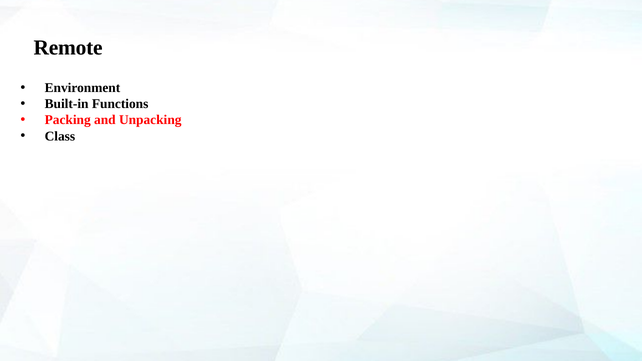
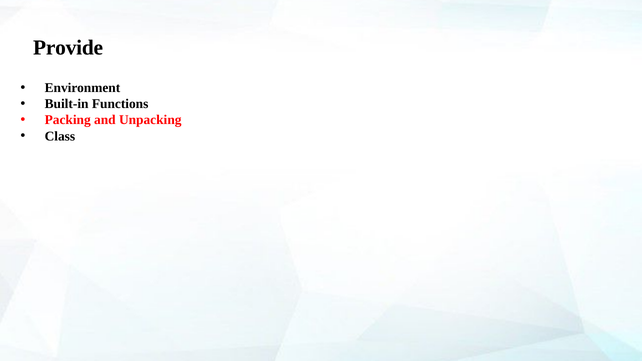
Remote: Remote -> Provide (68, 48)
